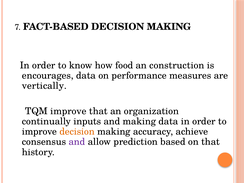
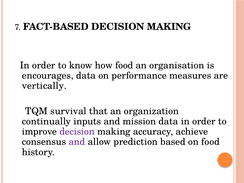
construction: construction -> organisation (177, 65)
TQM improve: improve -> survival (68, 111)
and making: making -> mission (139, 121)
decision colour: orange -> purple (77, 132)
on that: that -> food (211, 142)
